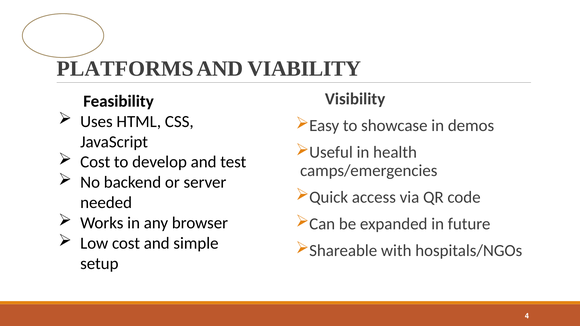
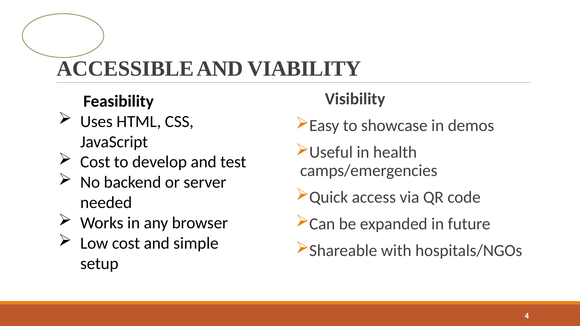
PLATFORMS: PLATFORMS -> ACCESSIBLE (125, 69)
